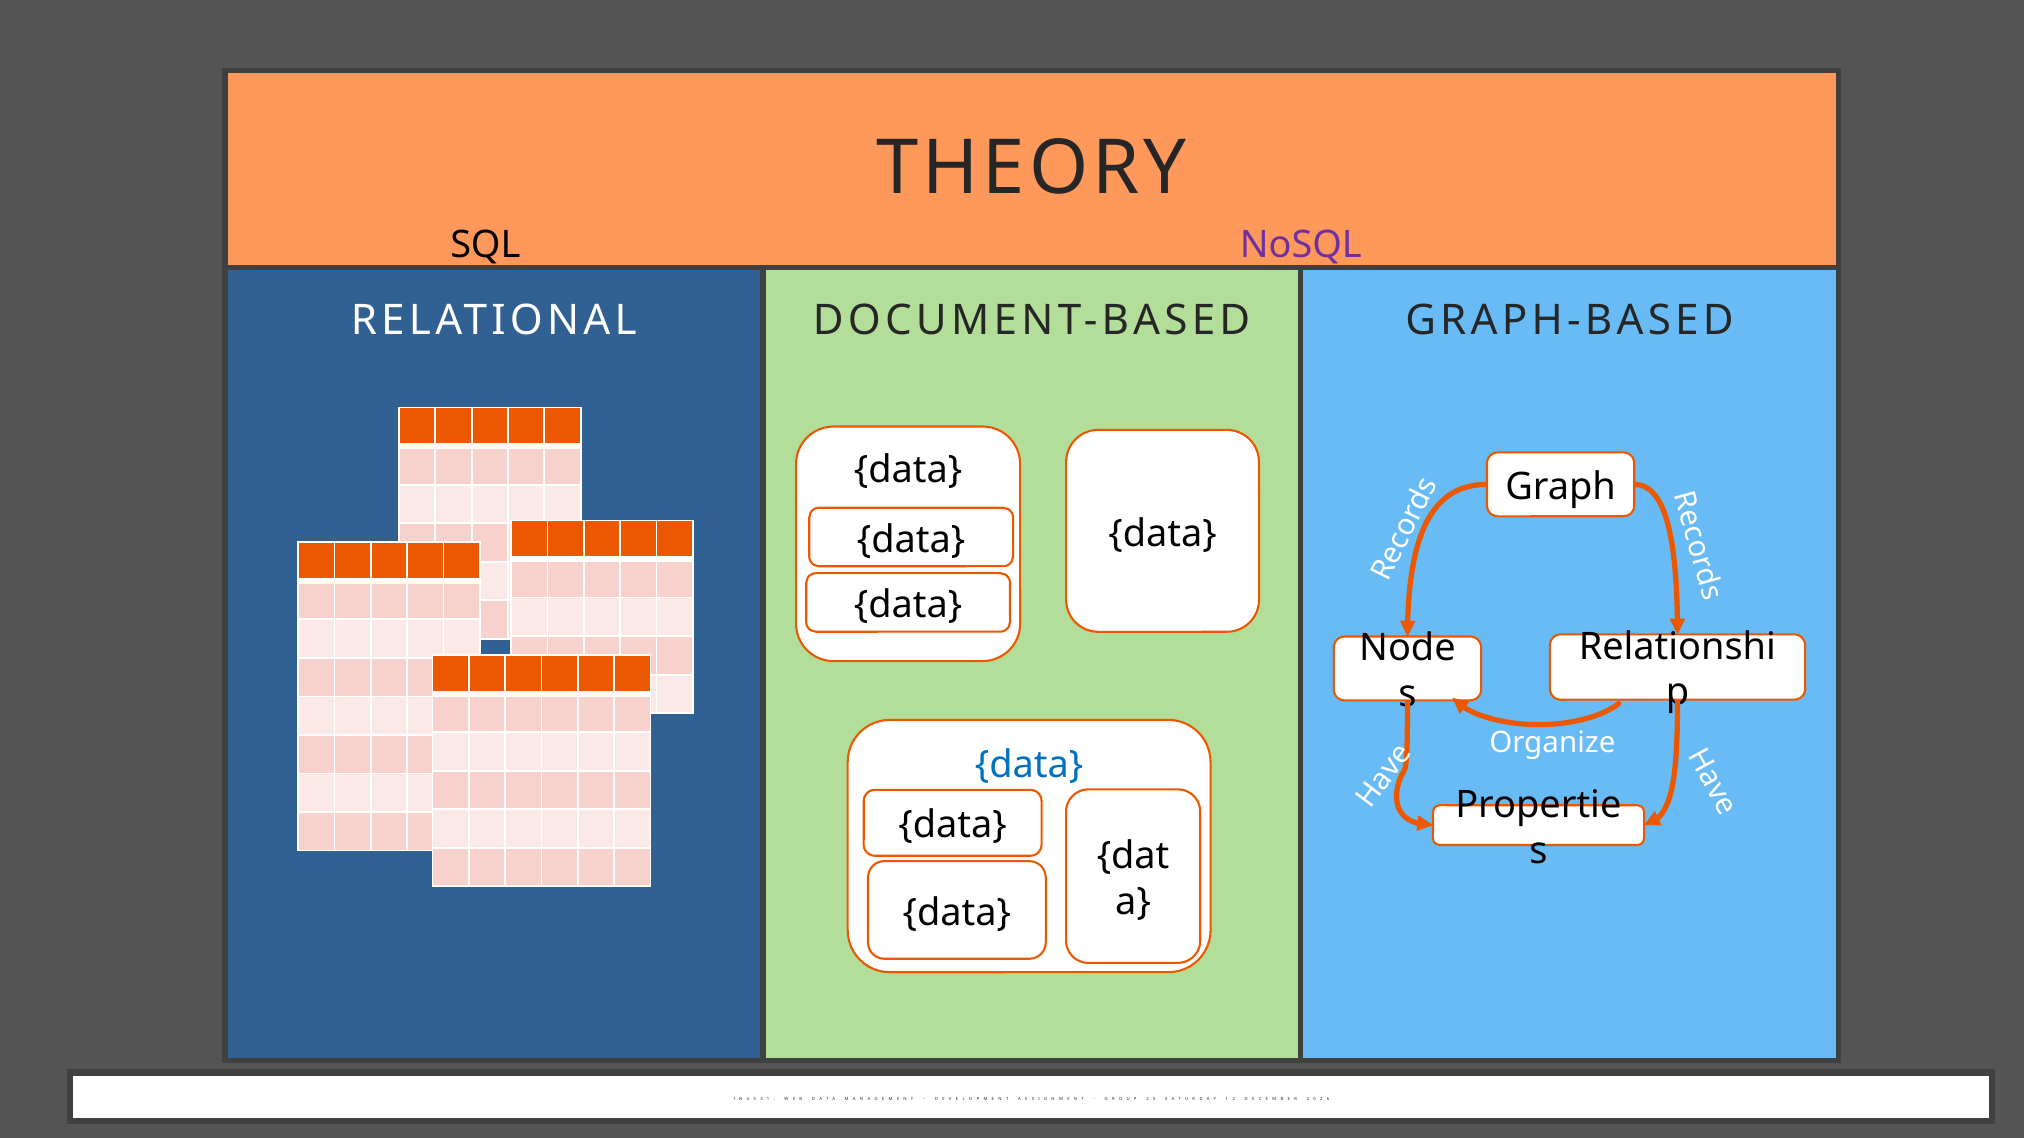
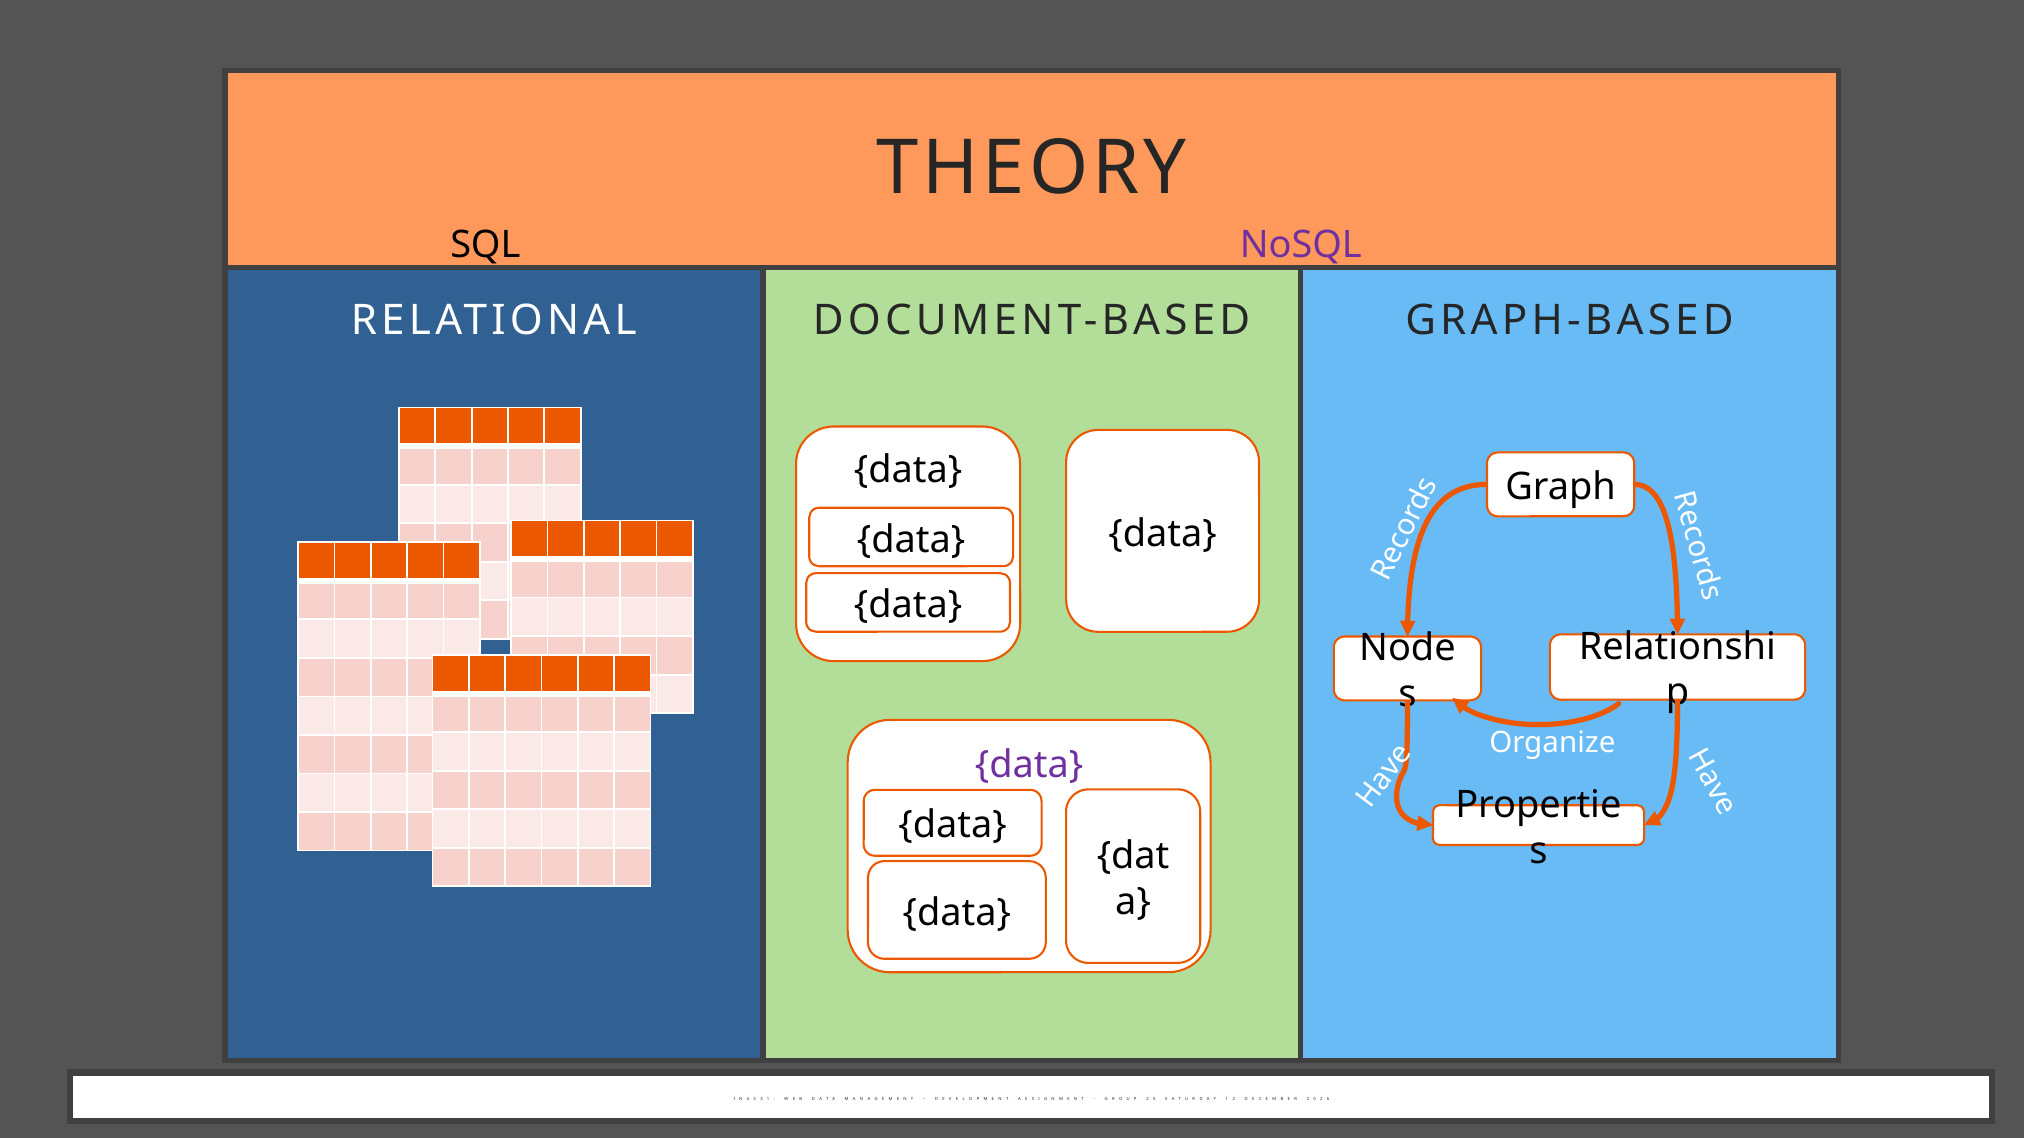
data colour: blue -> purple (1029, 765)
